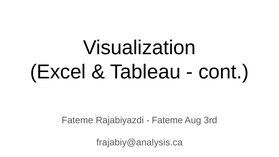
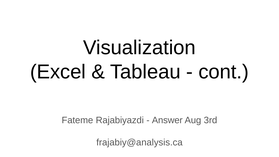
Fateme: Fateme -> Answer (167, 120)
